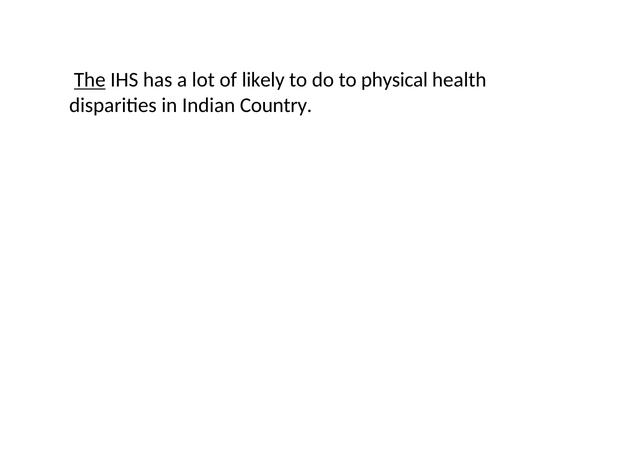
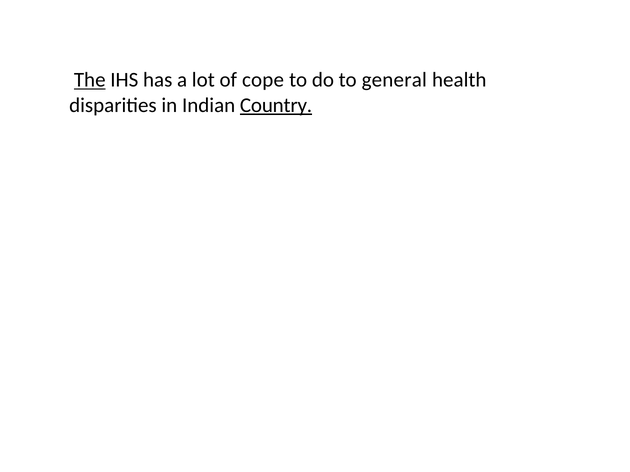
likely: likely -> cope (263, 80)
physical: physical -> general (394, 80)
Country underline: none -> present (276, 105)
